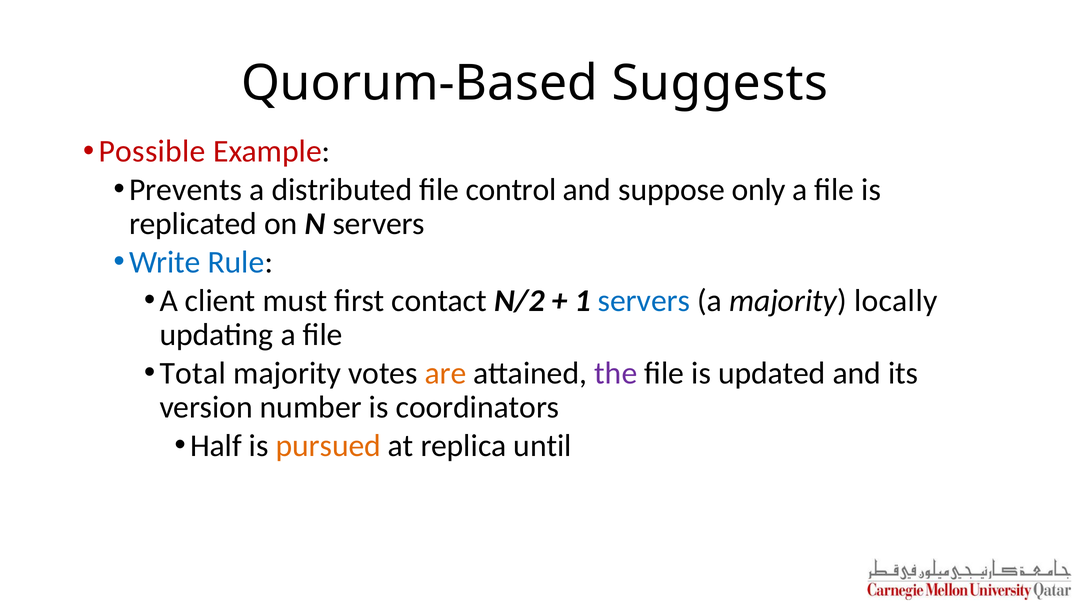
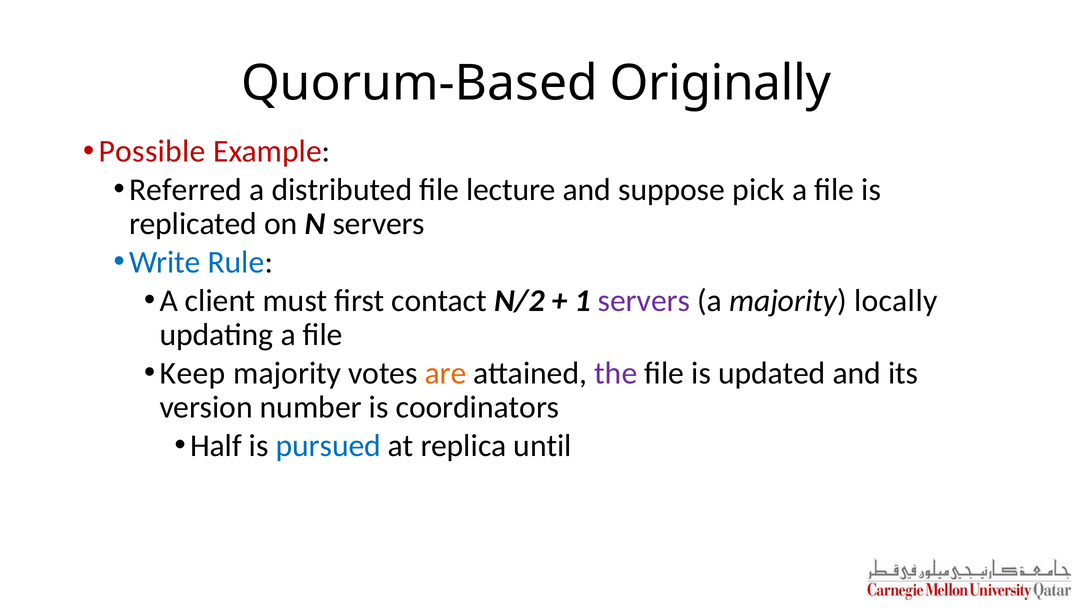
Suggests: Suggests -> Originally (720, 83)
Prevents: Prevents -> Referred (186, 190)
control: control -> lecture (511, 190)
only: only -> pick (759, 190)
servers colour: blue -> purple (644, 301)
Total: Total -> Keep (193, 373)
pursued colour: orange -> blue (328, 446)
